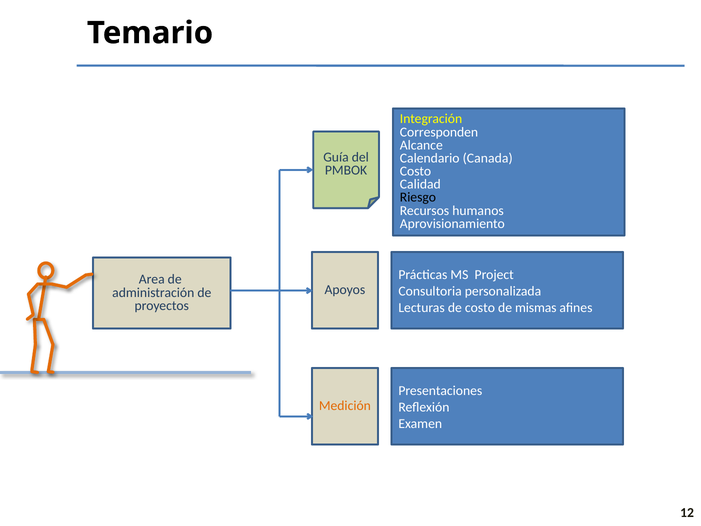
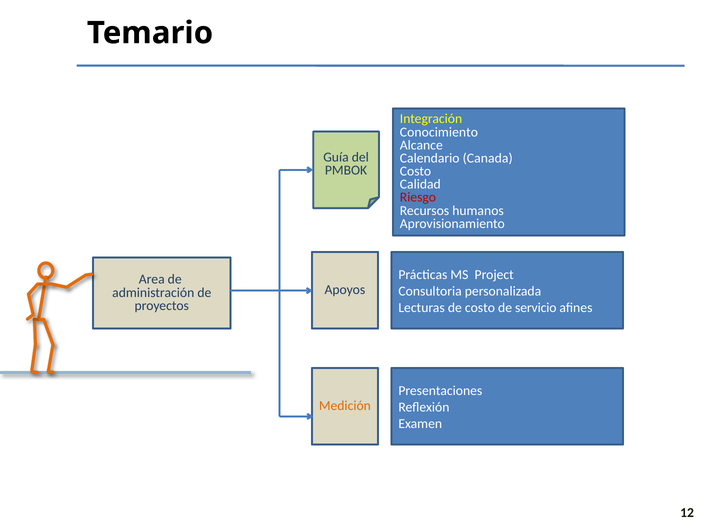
Corresponden: Corresponden -> Conocimiento (439, 132)
Riesgo colour: black -> red (418, 197)
mismas: mismas -> servicio (536, 307)
